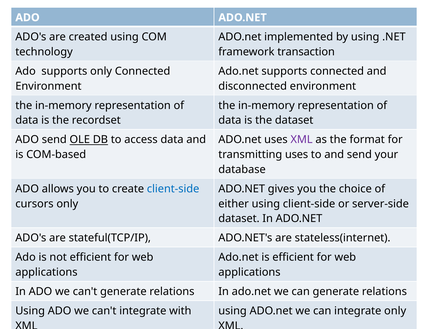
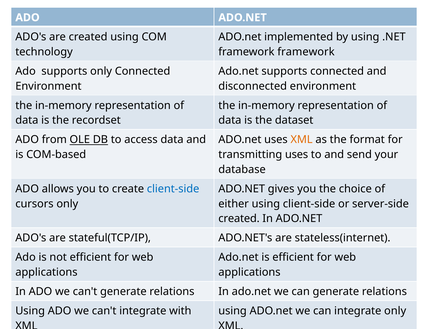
framework transaction: transaction -> framework (306, 52)
ADO send: send -> from (54, 140)
XML colour: purple -> orange (302, 140)
dataset: dataset -> created (239, 219)
